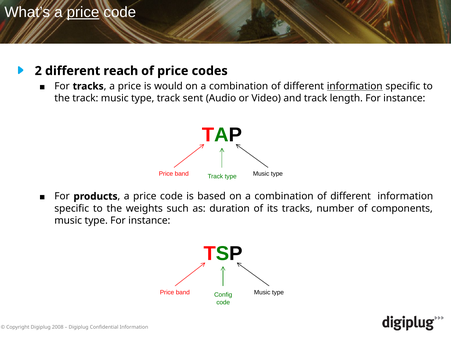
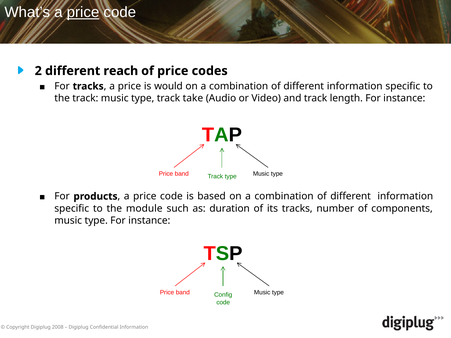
information underline: present -> none (355, 86)
sent: sent -> take (193, 98)
weights: weights -> module (144, 209)
